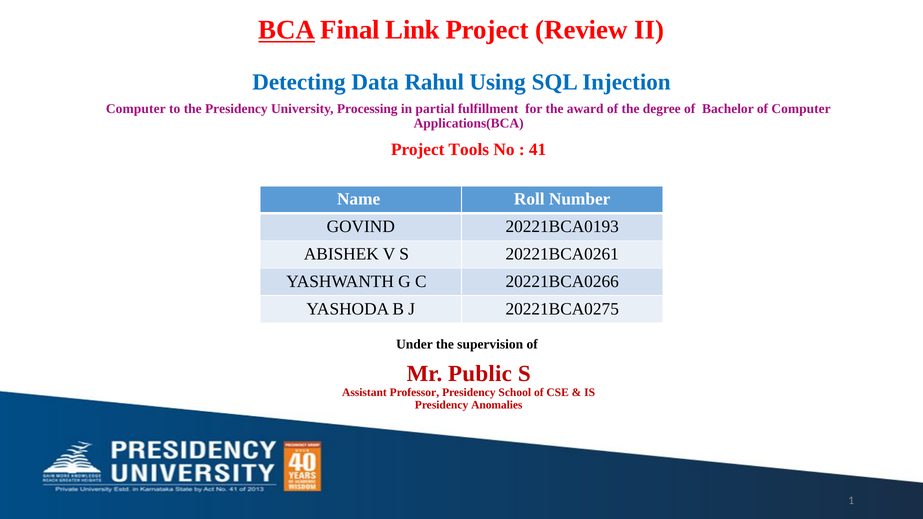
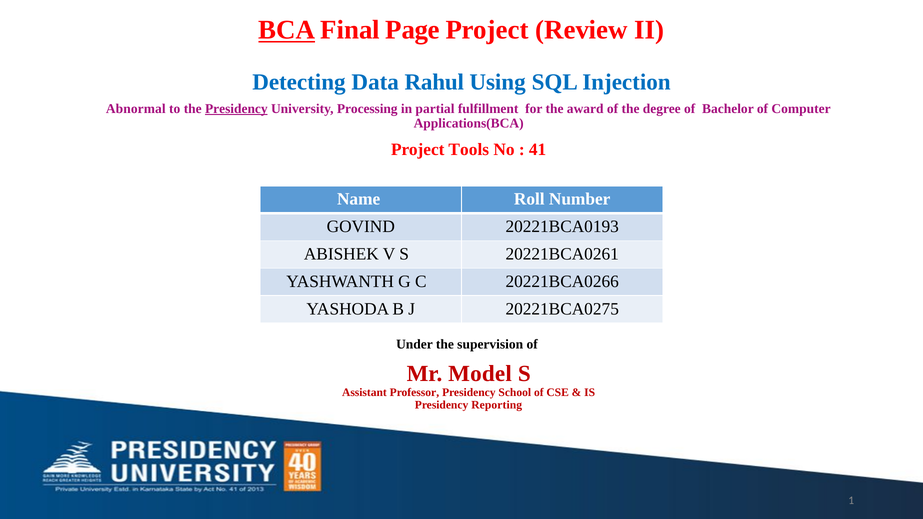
Link: Link -> Page (413, 30)
Computer: Computer -> Abnormal (136, 109)
Presidency underline: none -> present (236, 109)
Public: Public -> Model (480, 374)
Anomalies: Anomalies -> Reporting (497, 405)
